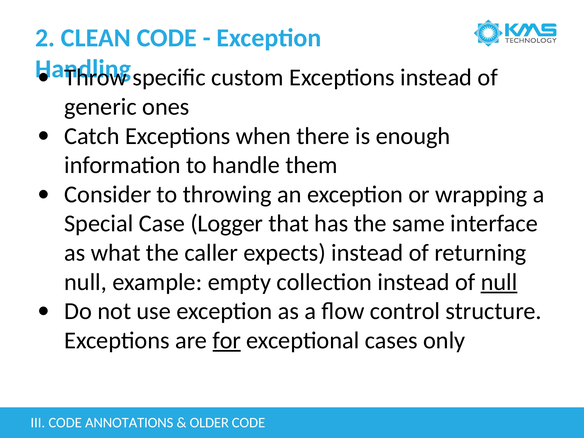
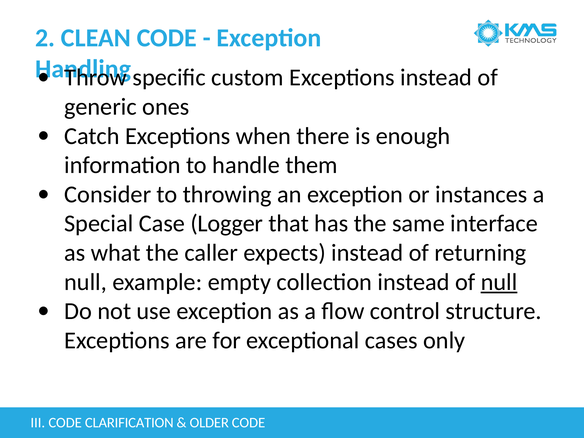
wrapping: wrapping -> instances (481, 194)
for underline: present -> none (227, 340)
ANNOTATIONS: ANNOTATIONS -> CLARIFICATION (129, 423)
